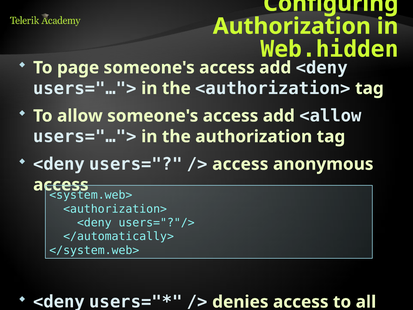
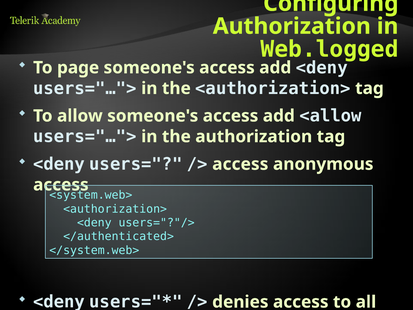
Web.hidden: Web.hidden -> Web.logged (330, 49)
</automatically>: </automatically> -> </authenticated> (119, 236)
